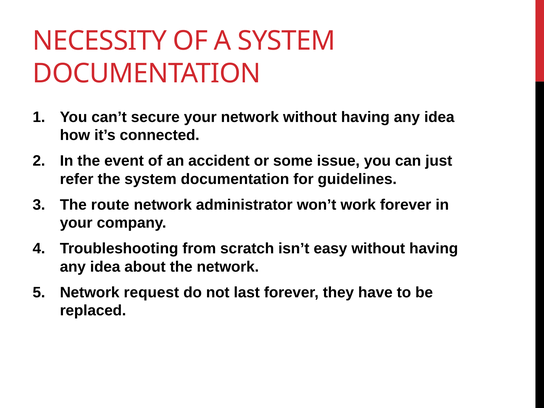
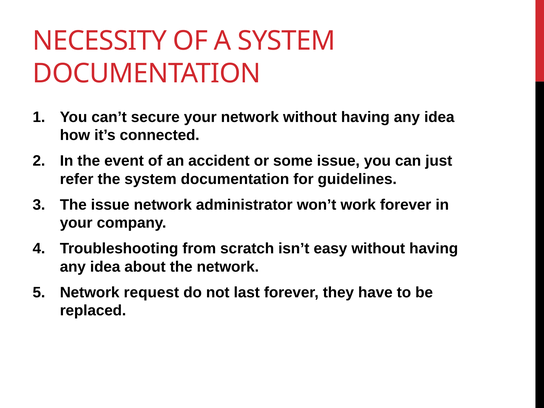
The route: route -> issue (110, 205)
